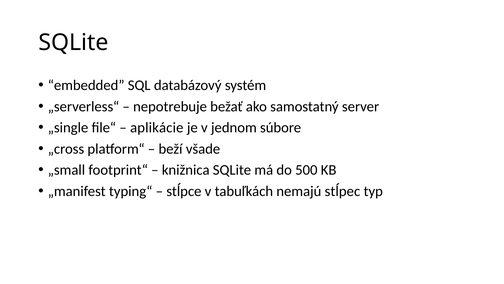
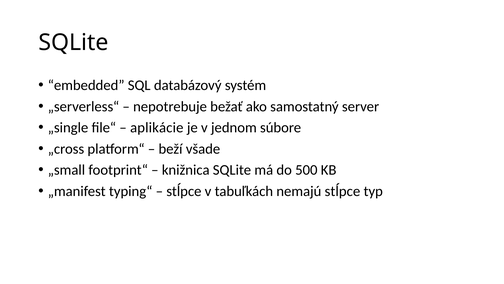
nemajú stĺpec: stĺpec -> stĺpce (342, 191)
